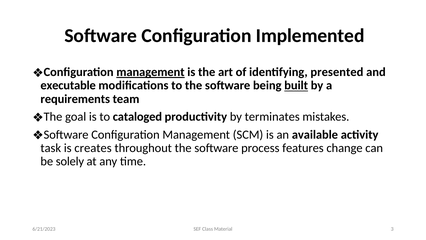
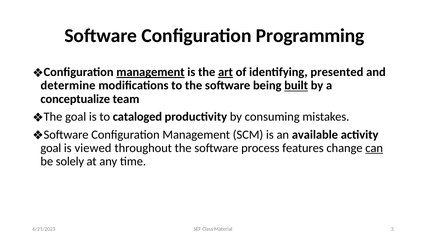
Implemented: Implemented -> Programming (310, 36)
art underline: none -> present (226, 72)
executable: executable -> determine (68, 85)
requirements: requirements -> conceptualize (75, 99)
terminates: terminates -> consuming (272, 117)
task: task -> goal (51, 148)
creates: creates -> viewed (93, 148)
can underline: none -> present (374, 148)
